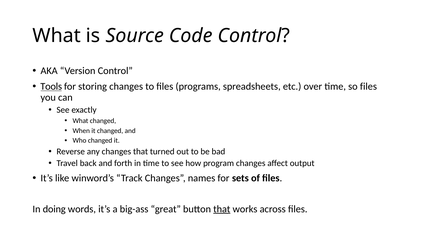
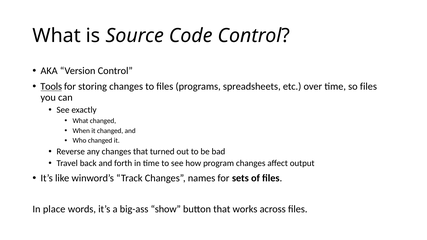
doing: doing -> place (54, 209)
great: great -> show (166, 209)
that underline: present -> none (222, 209)
